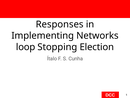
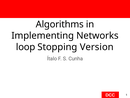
Responses: Responses -> Algorithms (60, 24)
Election: Election -> Version (97, 47)
